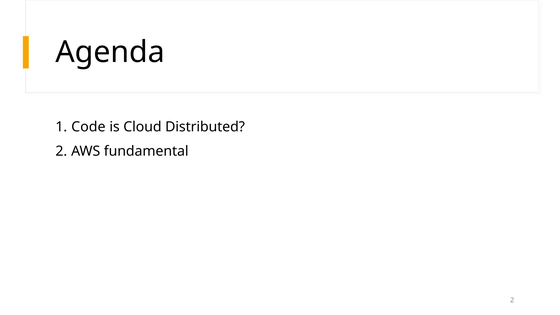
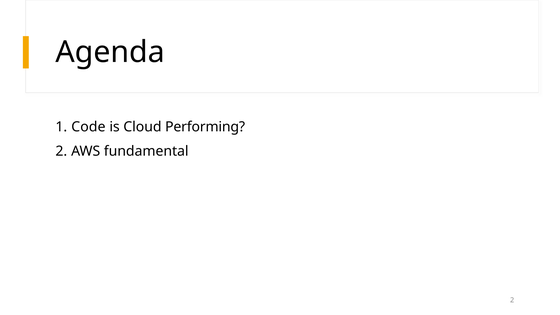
Distributed: Distributed -> Performing (205, 127)
